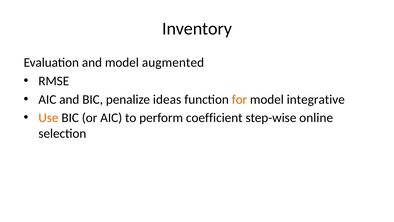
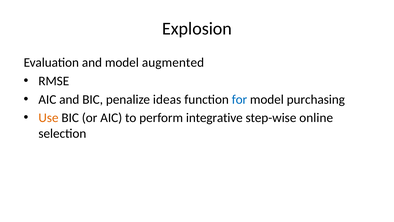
Inventory: Inventory -> Explosion (197, 29)
for colour: orange -> blue (239, 99)
integrative: integrative -> purchasing (316, 99)
coefficient: coefficient -> integrative (214, 118)
